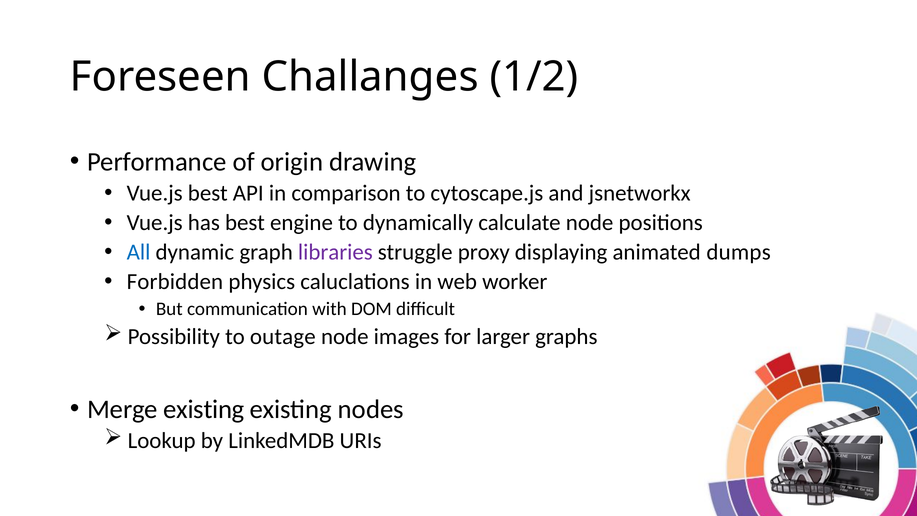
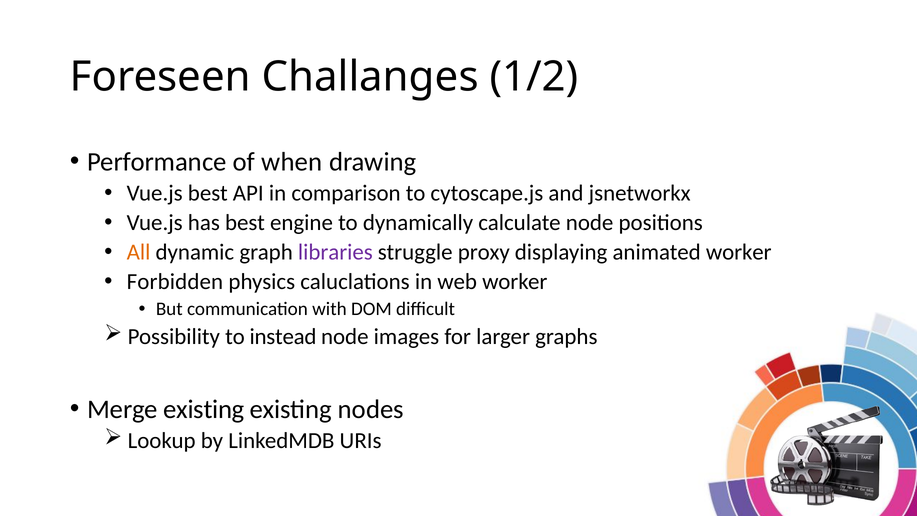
origin: origin -> when (292, 162)
All colour: blue -> orange (139, 252)
animated dumps: dumps -> worker (739, 252)
outage: outage -> instead (283, 336)
